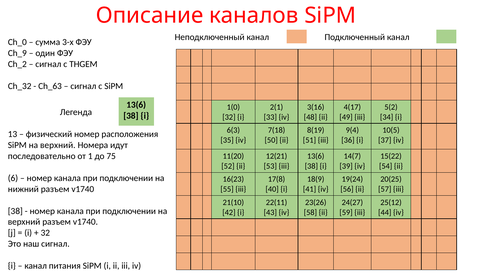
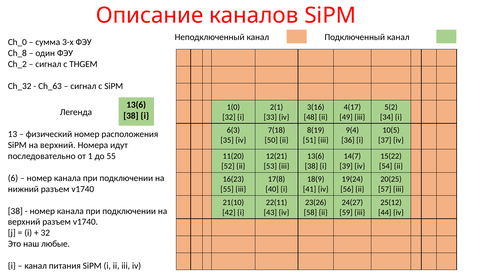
Ch_9: Ch_9 -> Ch_8 (17, 53)
до 75: 75 -> 55 (111, 156)
наш сигнал: сигнал -> любые (56, 244)
